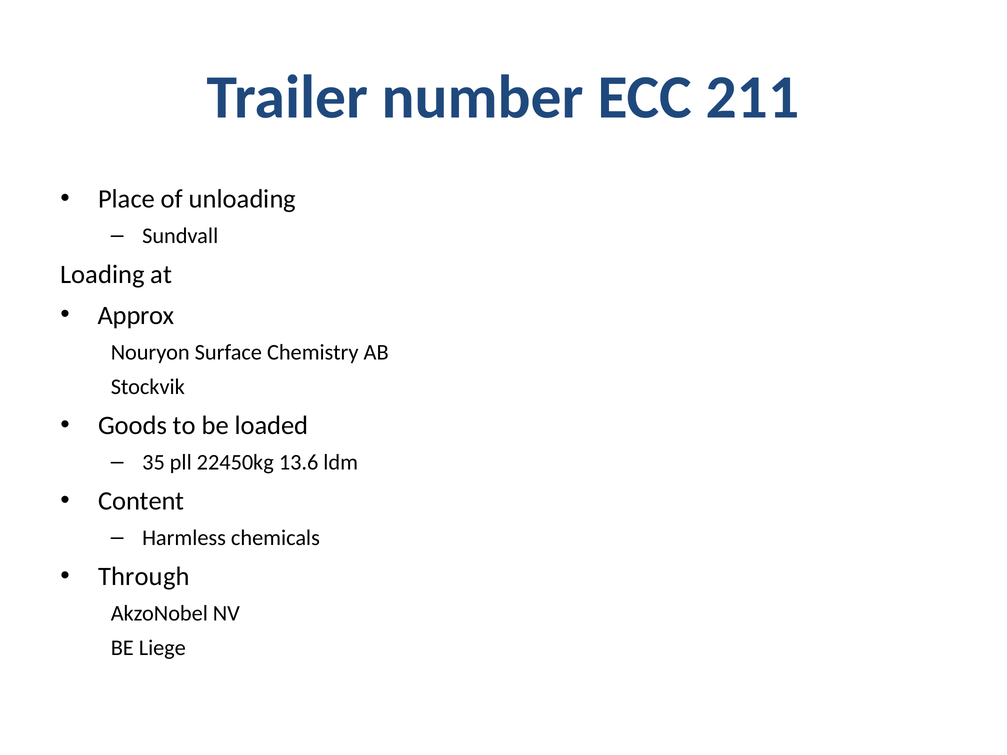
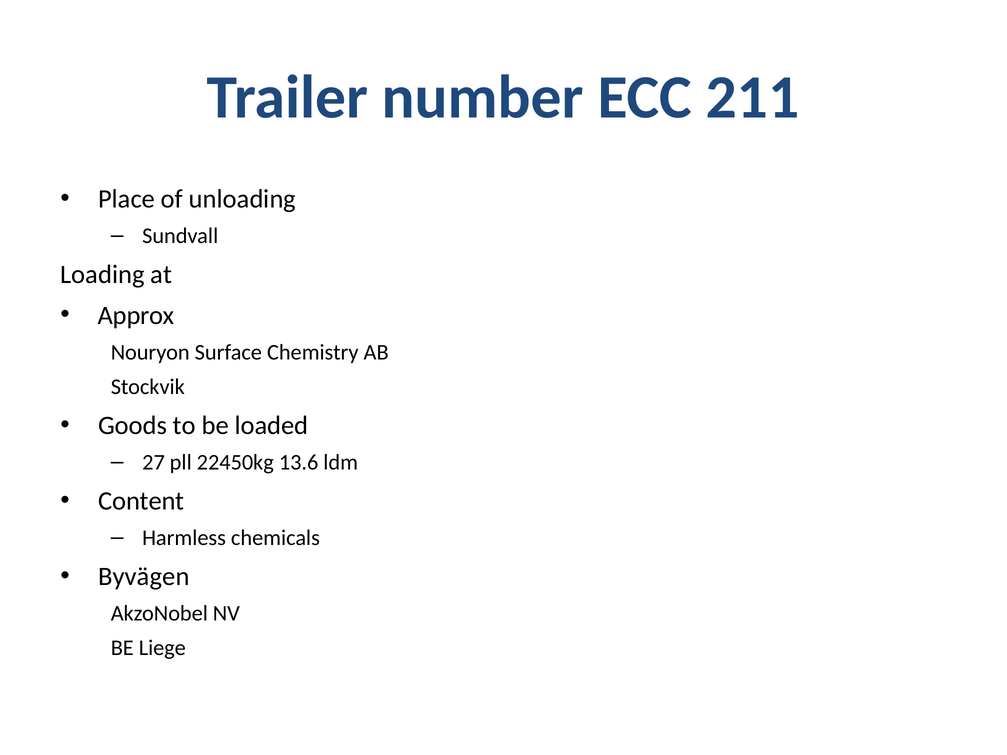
35: 35 -> 27 (154, 463)
Through: Through -> Byvägen (144, 577)
